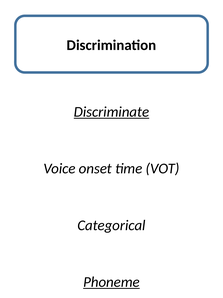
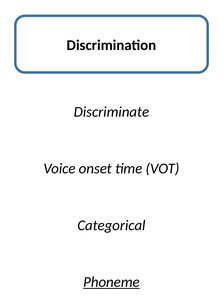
Discriminate underline: present -> none (111, 112)
